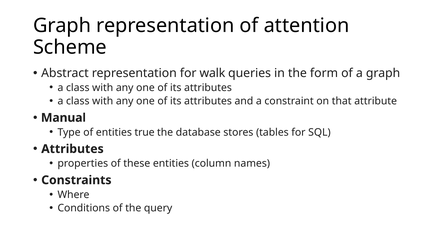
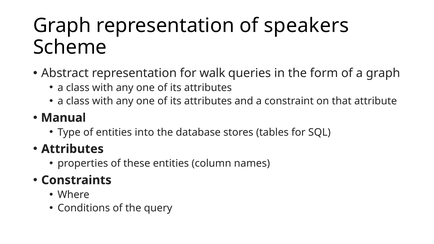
attention: attention -> speakers (306, 26)
true: true -> into (144, 132)
